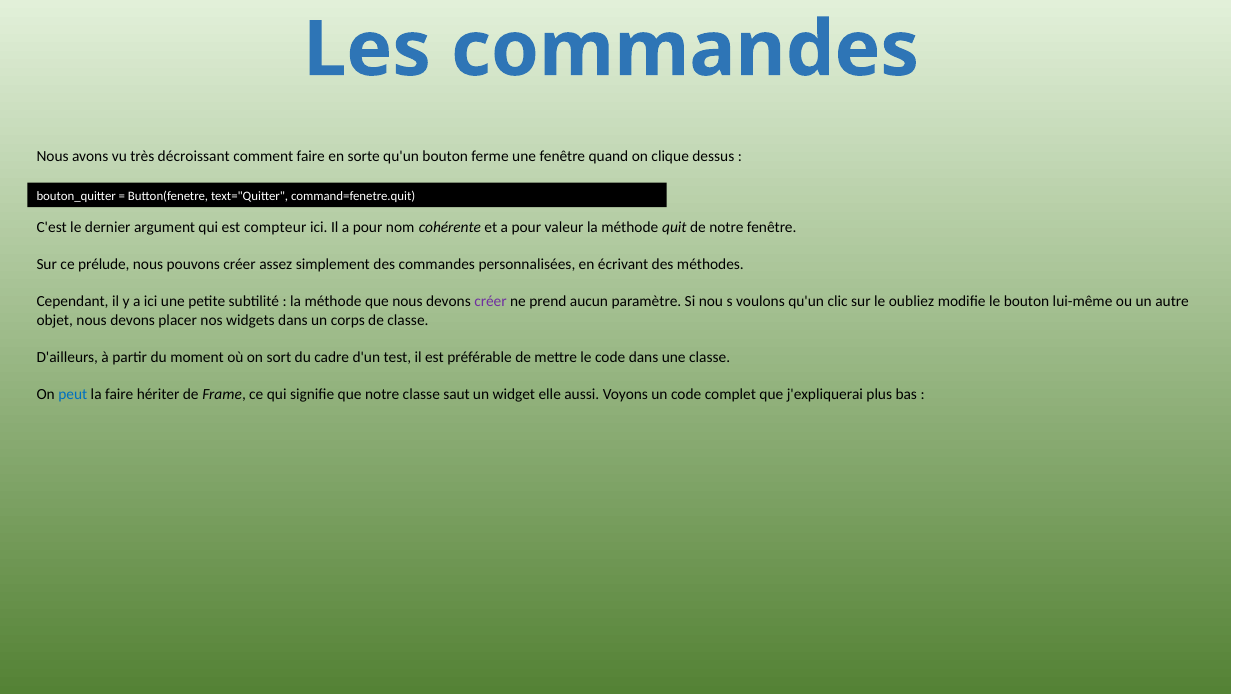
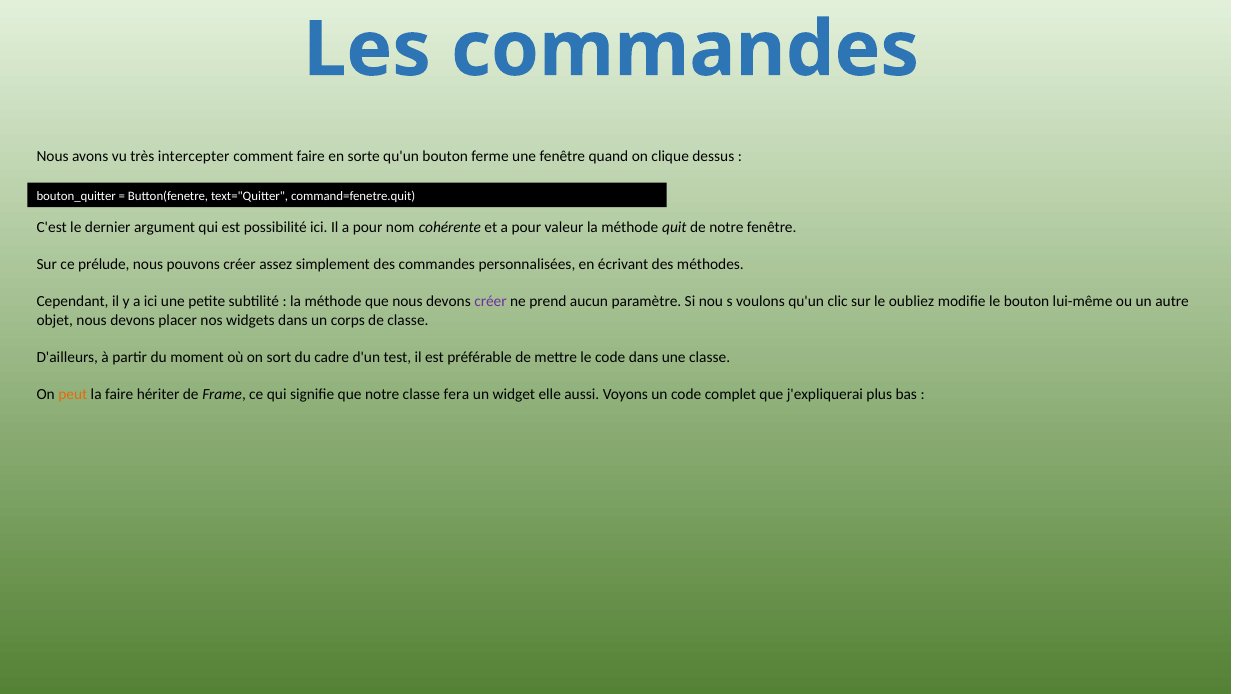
décroissant: décroissant -> intercepter (194, 156)
compteur: compteur -> possibilité (275, 228)
peut colour: blue -> orange (73, 394)
saut: saut -> fera (456, 394)
